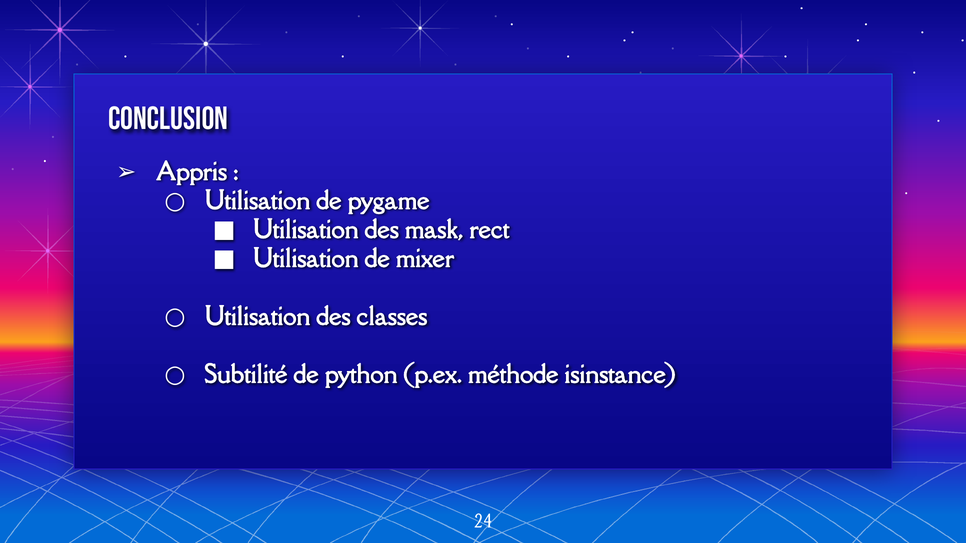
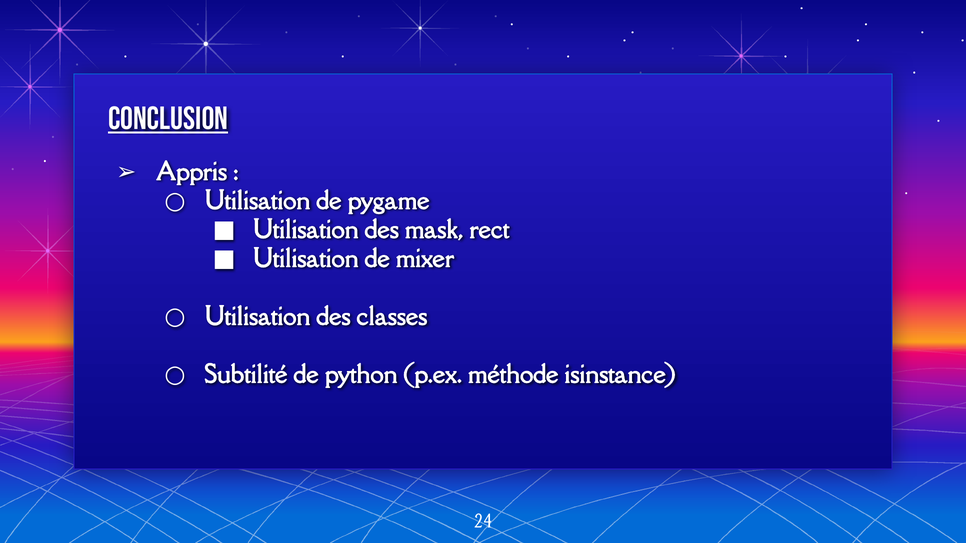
Conclusion underline: none -> present (168, 119)
